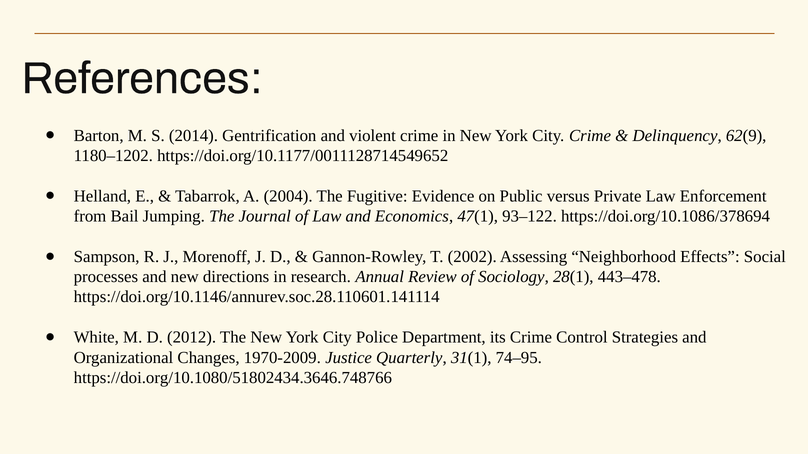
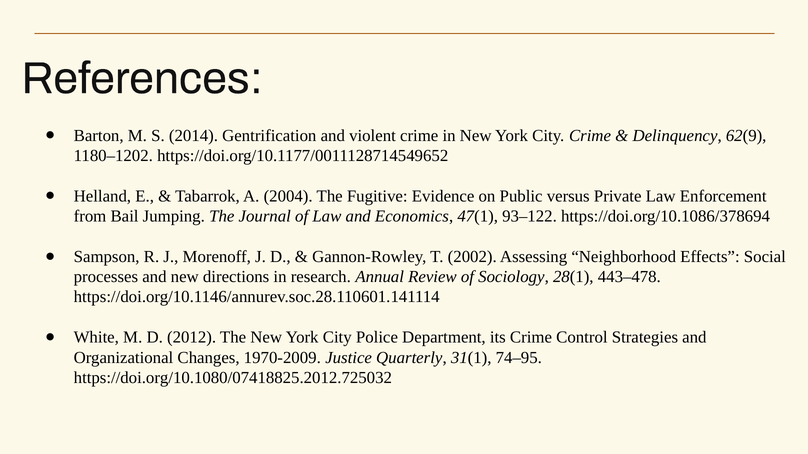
https://doi.org/10.1080/51802434.3646.748766: https://doi.org/10.1080/51802434.3646.748766 -> https://doi.org/10.1080/07418825.2012.725032 (233, 378)
